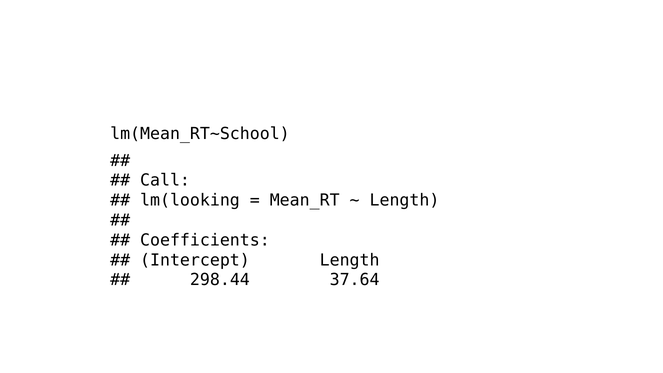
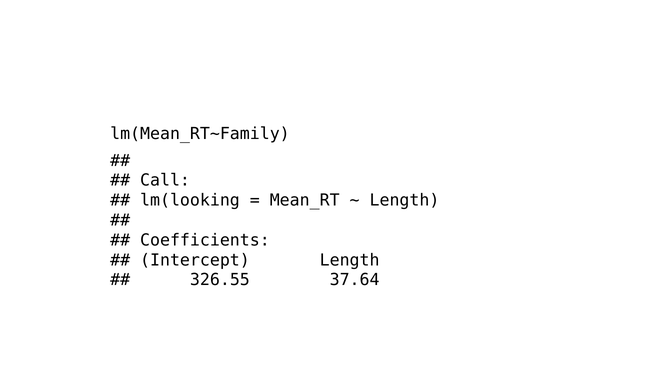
lm(Mean_RT~School: lm(Mean_RT~School -> lm(Mean_RT~Family (200, 134)
298.44: 298.44 -> 326.55 (220, 280)
